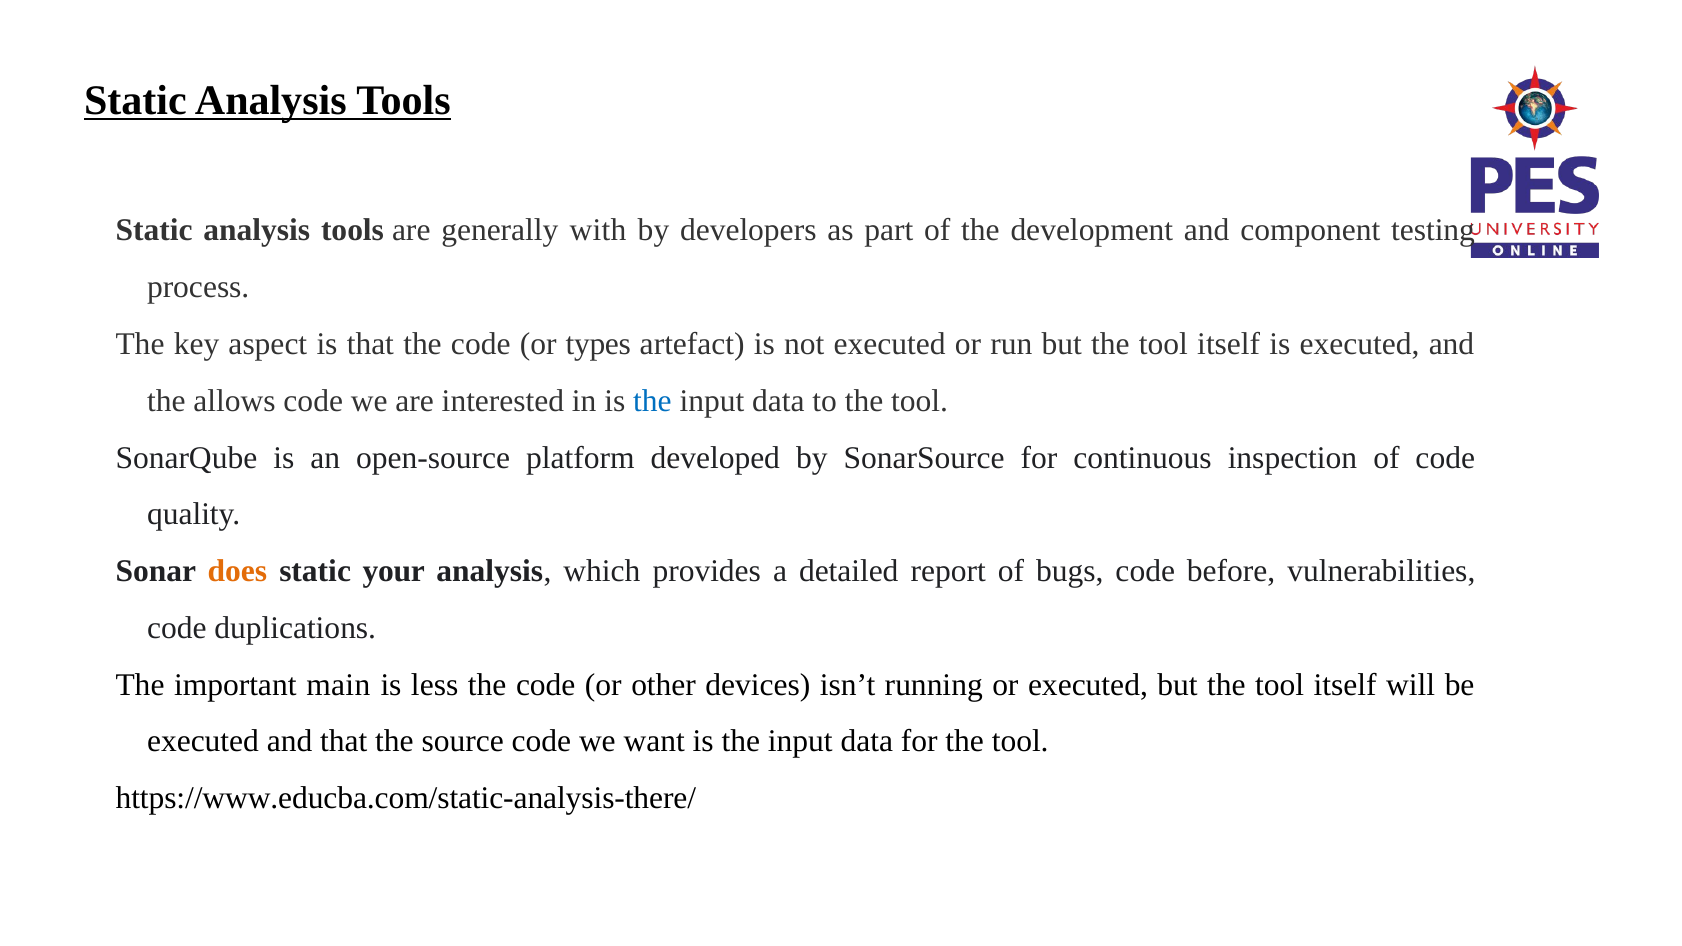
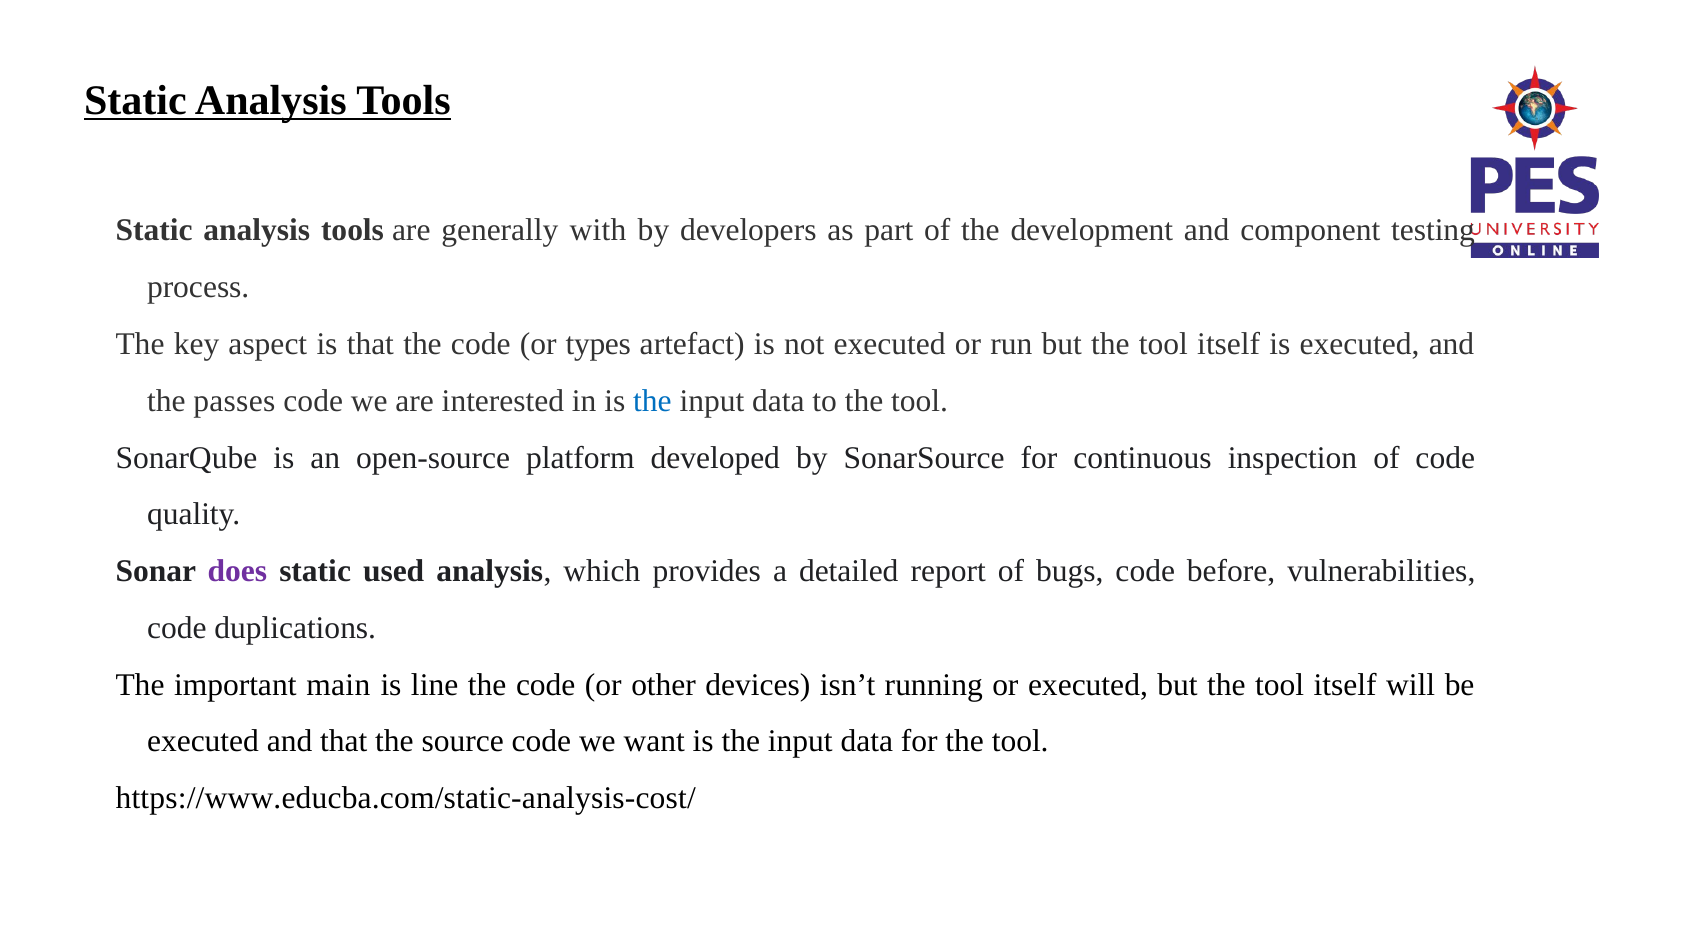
allows: allows -> passes (234, 401)
does colour: orange -> purple (237, 571)
your: your -> used (394, 571)
less: less -> line (435, 685)
https://www.educba.com/static-analysis-there/: https://www.educba.com/static-analysis-there/ -> https://www.educba.com/static-analysis-cost/ (406, 798)
